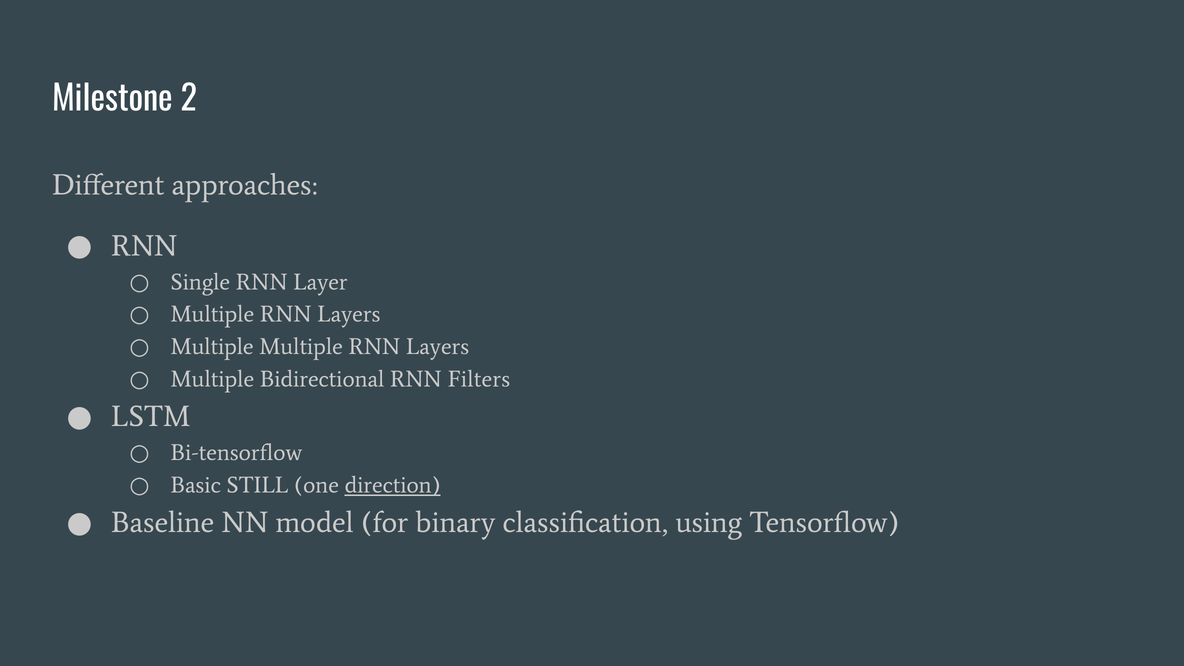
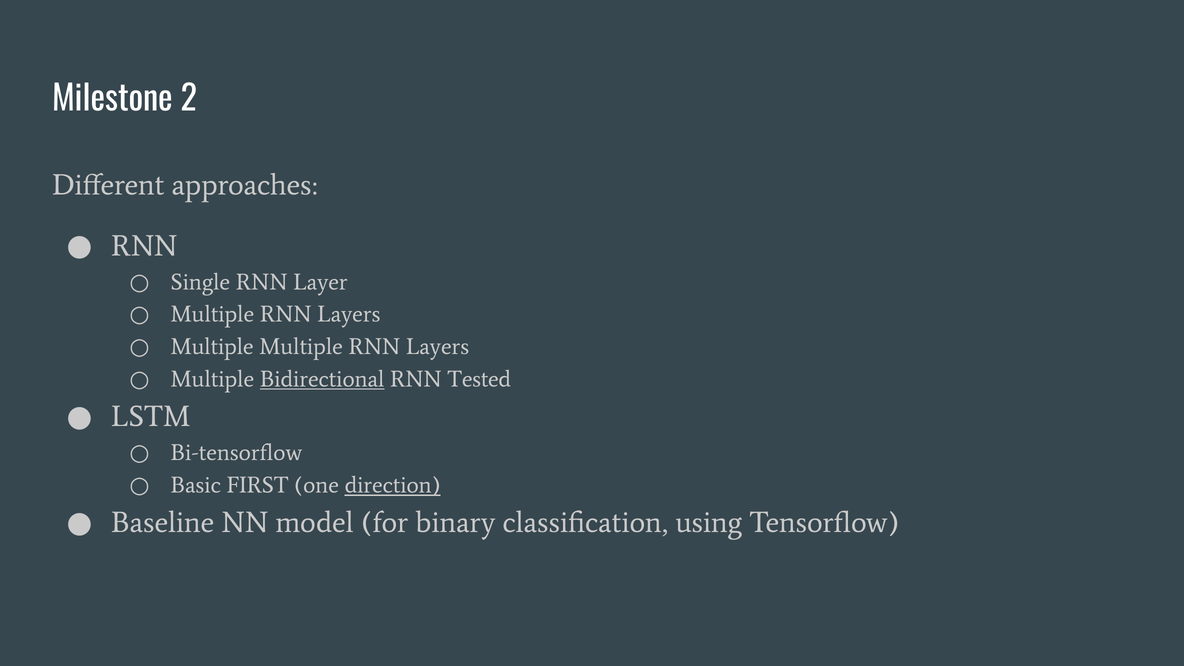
Bidirectional underline: none -> present (322, 379)
Filters: Filters -> Tested (479, 379)
STILL: STILL -> FIRST (258, 485)
